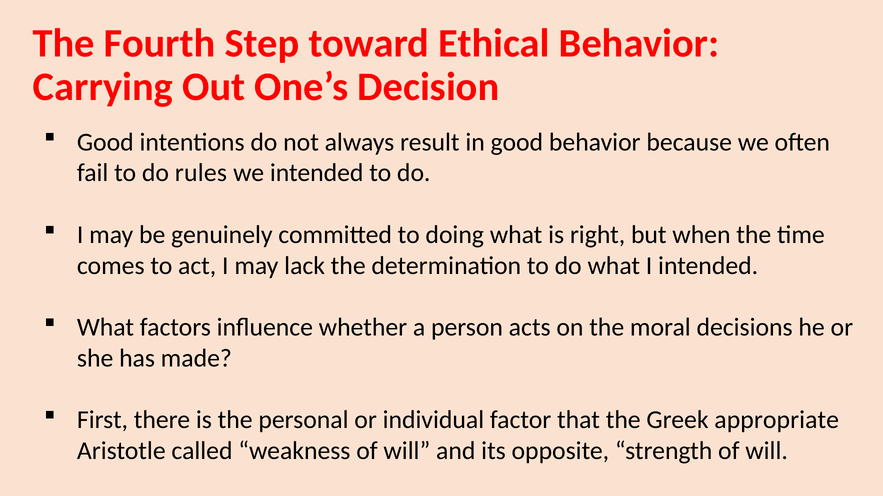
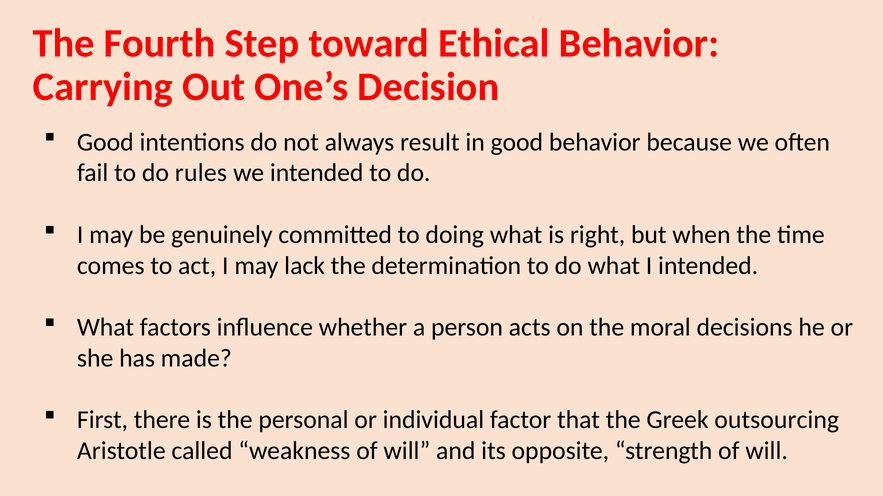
appropriate: appropriate -> outsourcing (777, 421)
